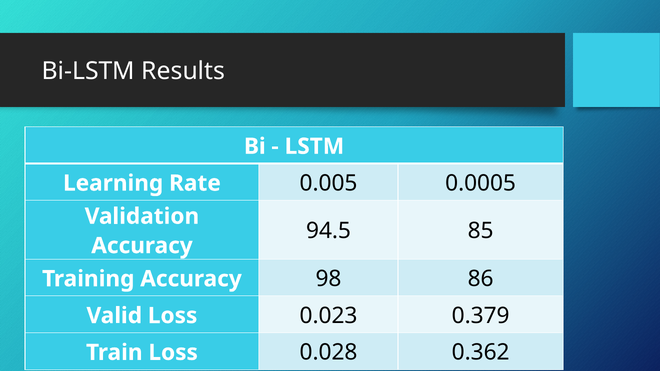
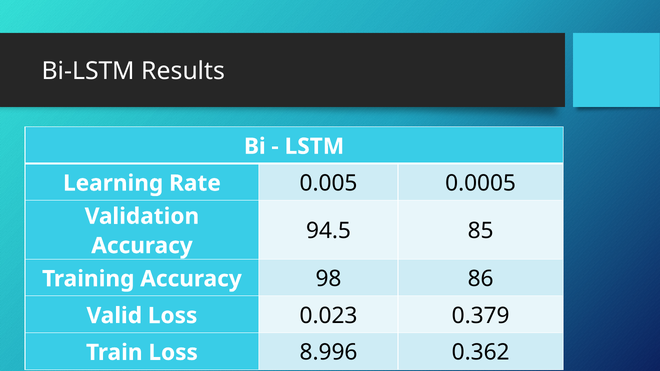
0.028: 0.028 -> 8.996 (329, 353)
